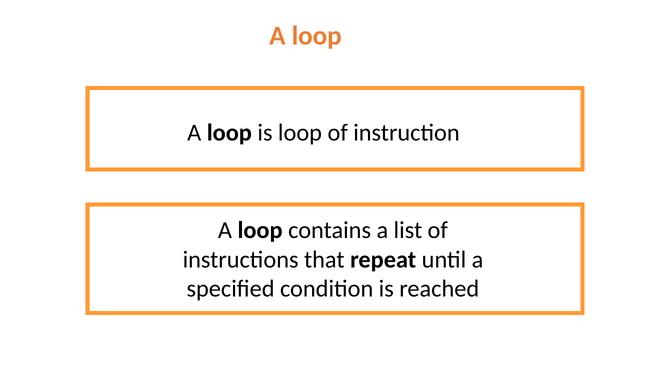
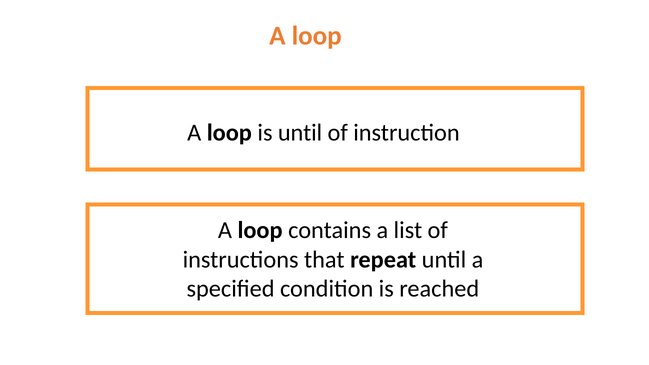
is loop: loop -> until (300, 133)
